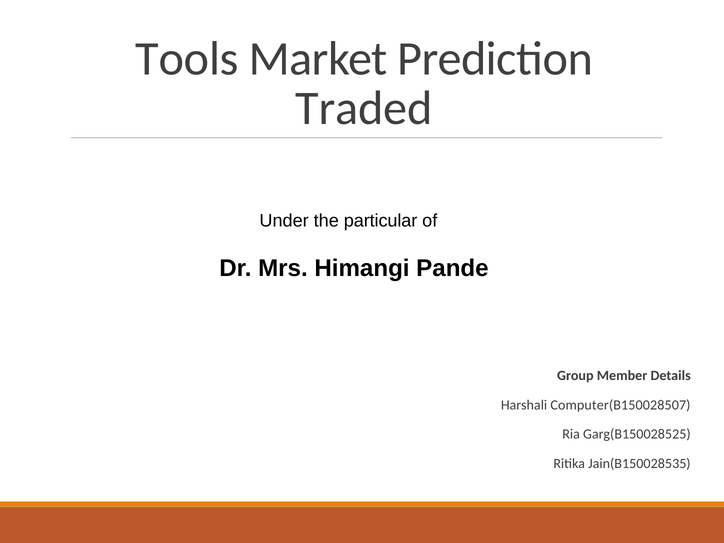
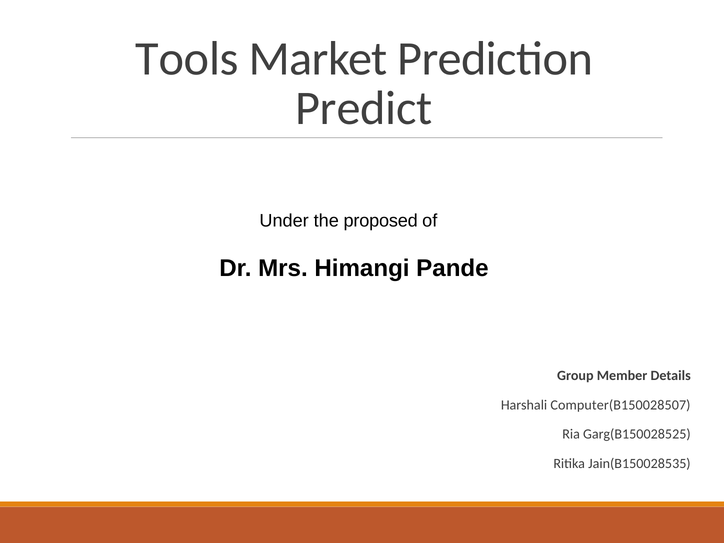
Traded: Traded -> Predict (364, 108)
particular: particular -> proposed (381, 221)
